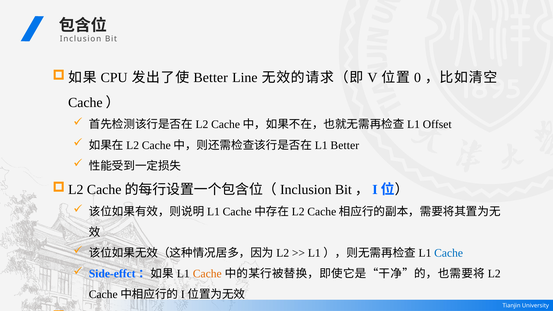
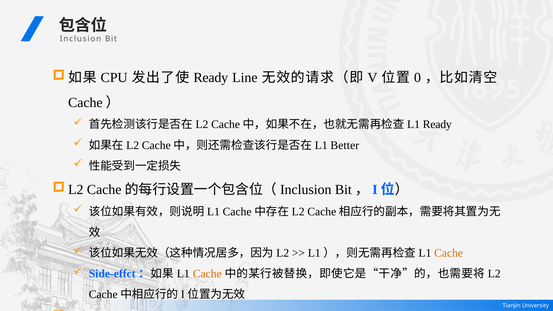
Better: Better -> Ready (211, 78)
Offset: Offset -> Ready (437, 124)
Cache colour: blue -> orange (449, 253)
